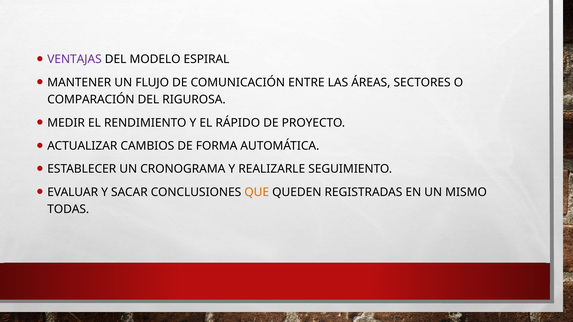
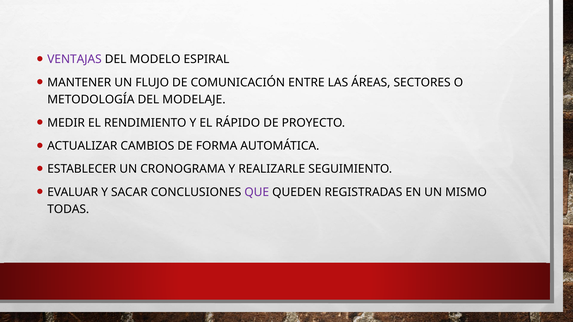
COMPARACIÓN: COMPARACIÓN -> METODOLOGÍA (91, 100)
RIGUROSA: RIGUROSA -> MODELAJE (194, 100)
QUE colour: orange -> purple (257, 192)
